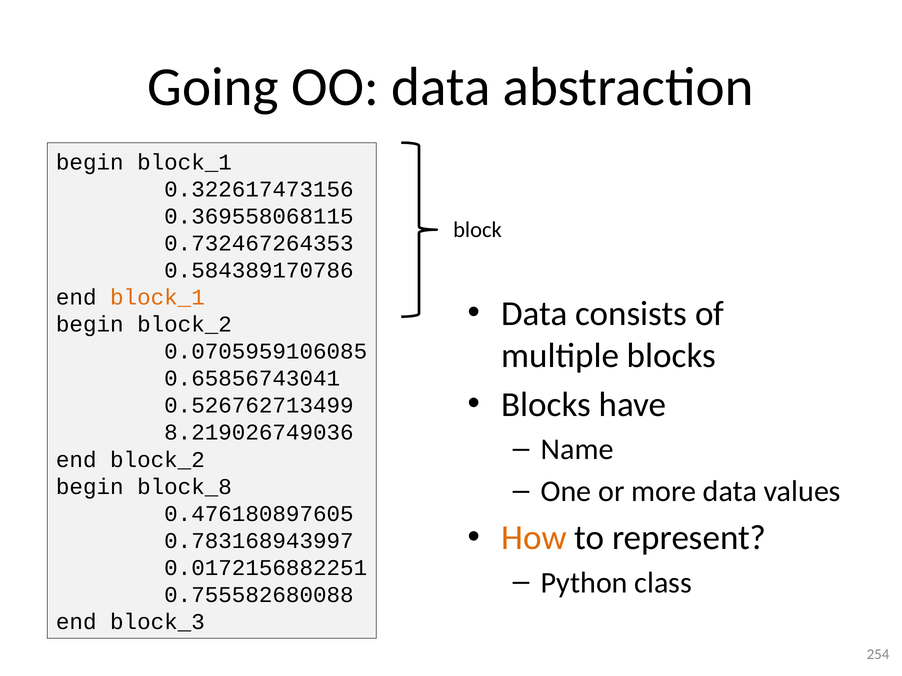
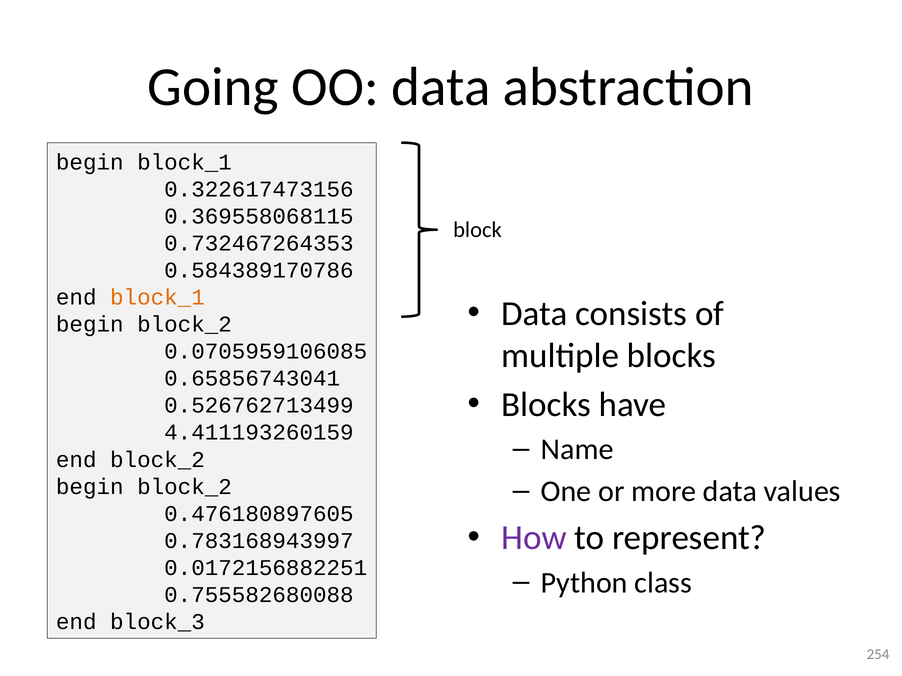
8.219026749036: 8.219026749036 -> 4.411193260159 (259, 433)
block_8: block_8 -> block_2 (185, 487)
How colour: orange -> purple (534, 538)
